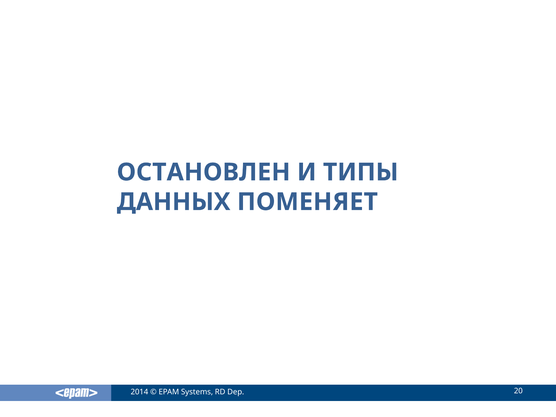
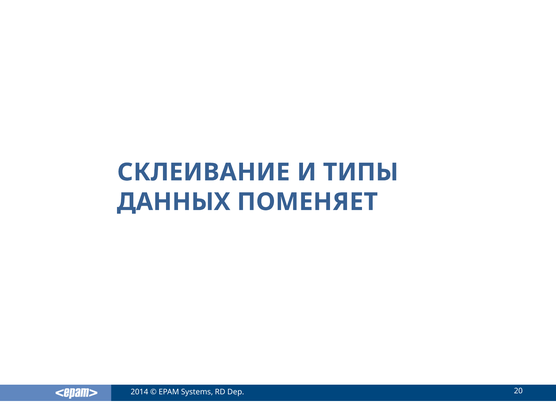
ОСТАНОВЛЕН: ОСТАНОВЛЕН -> СКЛЕИВАНИЕ (204, 172)
